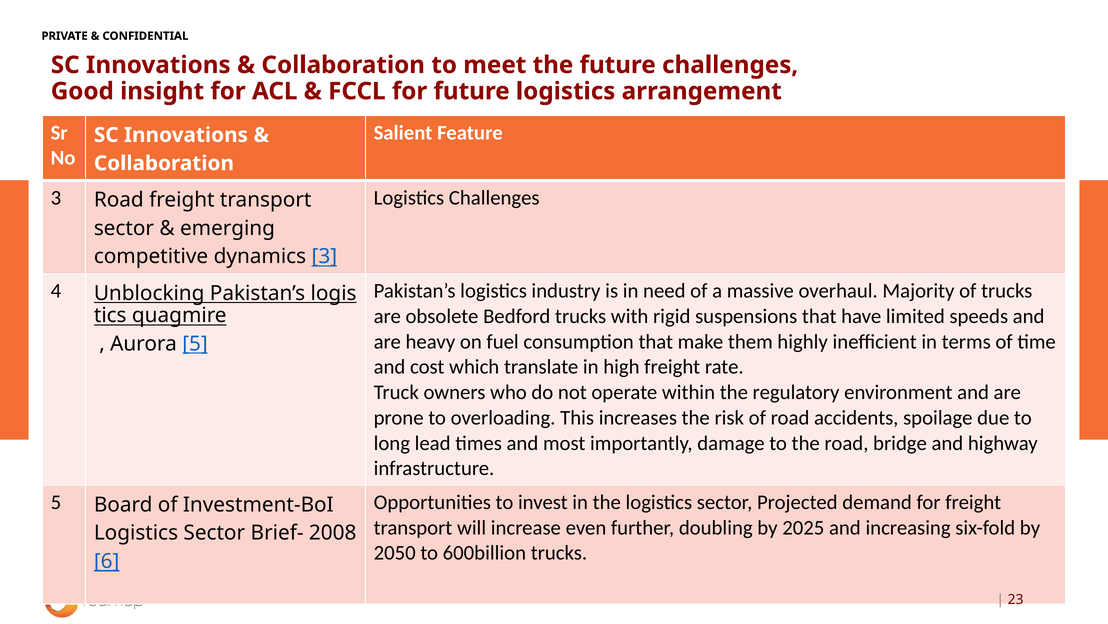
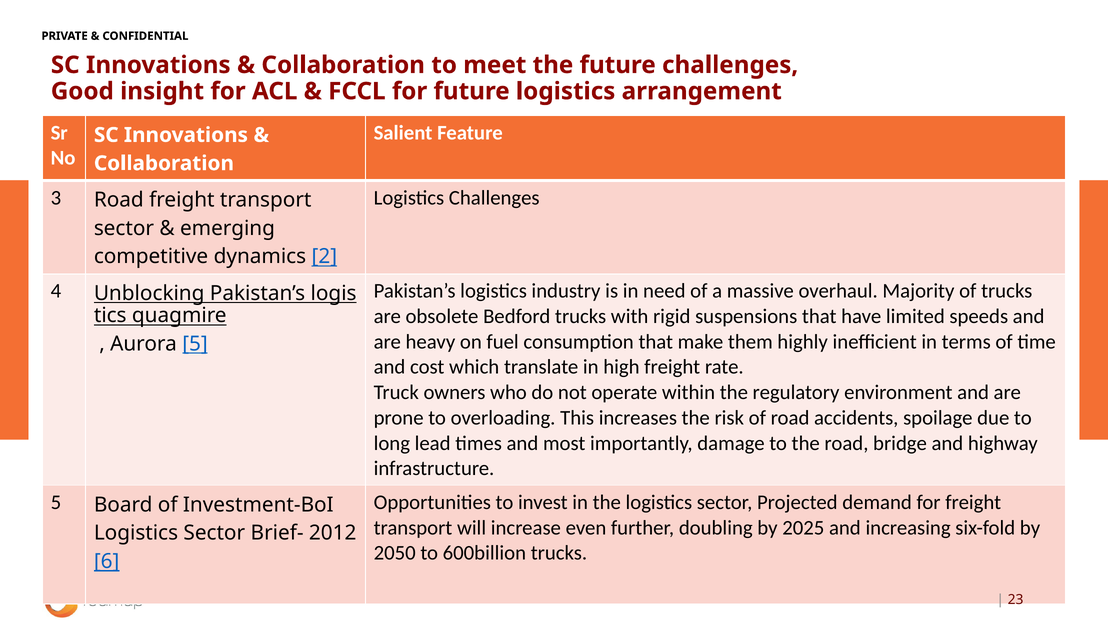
dynamics 3: 3 -> 2 (324, 256)
2008: 2008 -> 2012 (333, 532)
